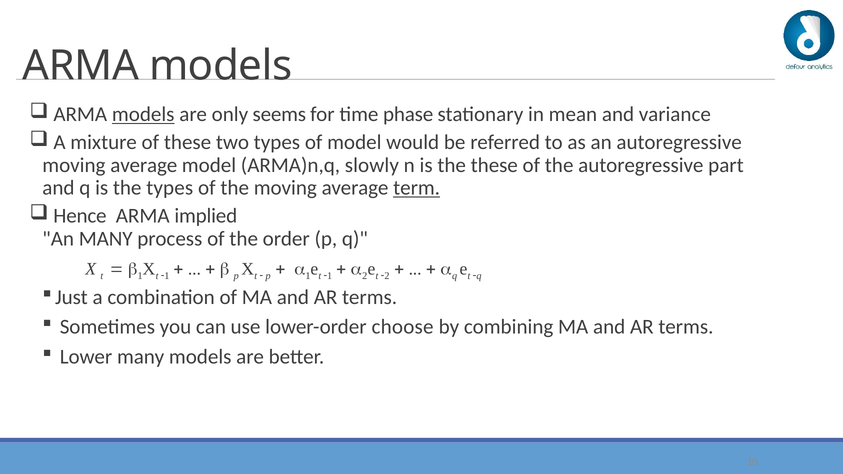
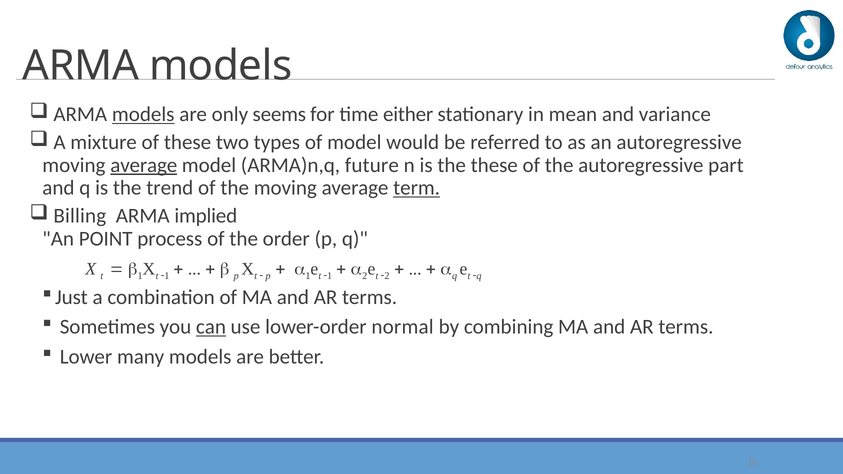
phase: phase -> either (408, 115)
average underline: none -> present (144, 165)
slowly: slowly -> future (372, 165)
the types: types -> trend (170, 188)
Hence: Hence -> Billing (80, 216)
An MANY: MANY -> POINT (106, 239)
can underline: none -> present (211, 327)
choose: choose -> normal (403, 327)
